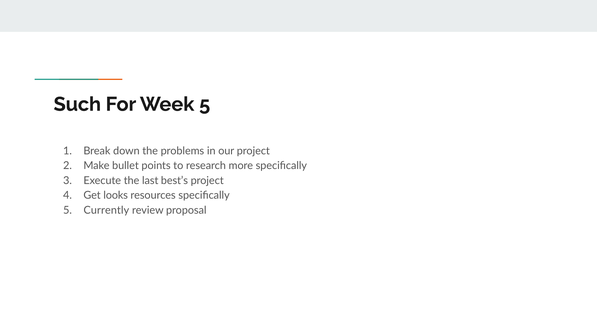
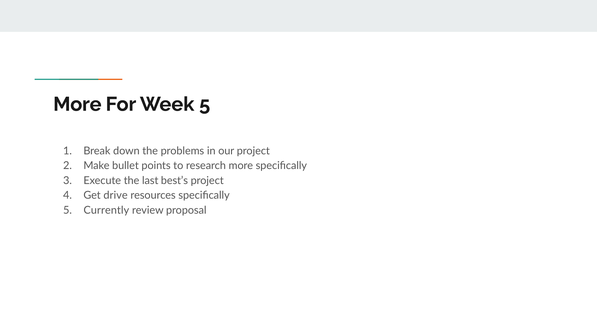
Such: Such -> More (77, 104)
looks: looks -> drive (116, 195)
